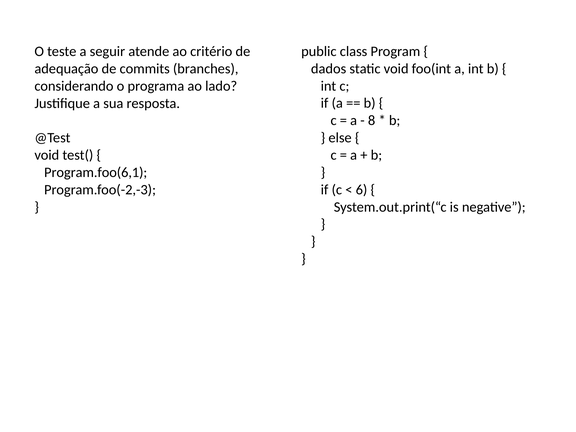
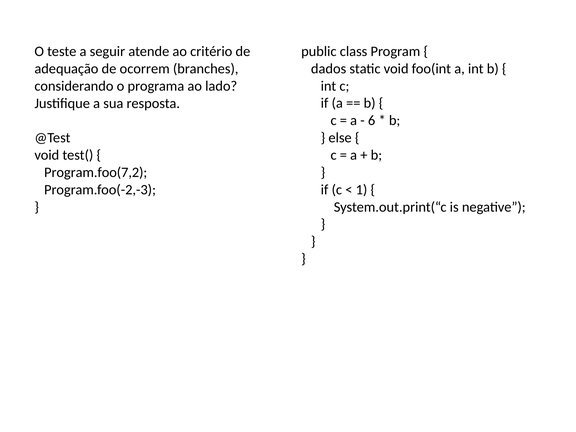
commits: commits -> ocorrem (145, 69)
8: 8 -> 6 (372, 121)
Program.foo(6,1: Program.foo(6,1 -> Program.foo(7,2 (96, 172)
6: 6 -> 1 (362, 190)
